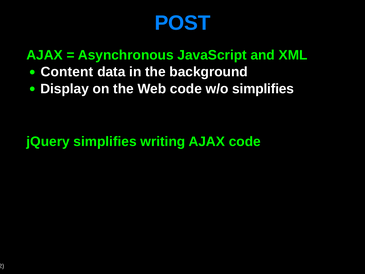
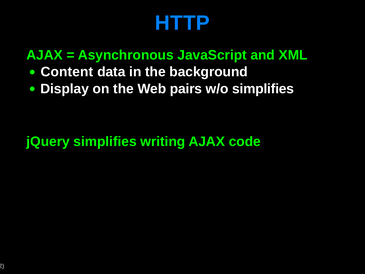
POST: POST -> HTTP (182, 23)
Web code: code -> pairs (186, 89)
